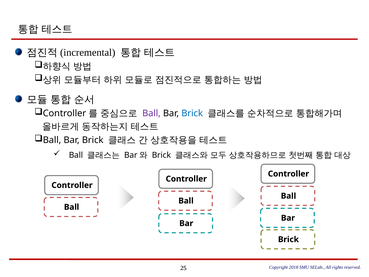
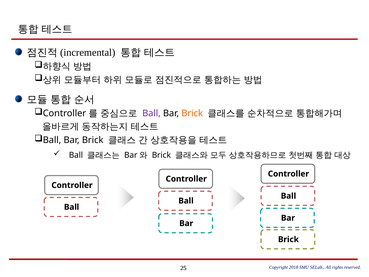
Brick colour: blue -> orange (192, 113)
